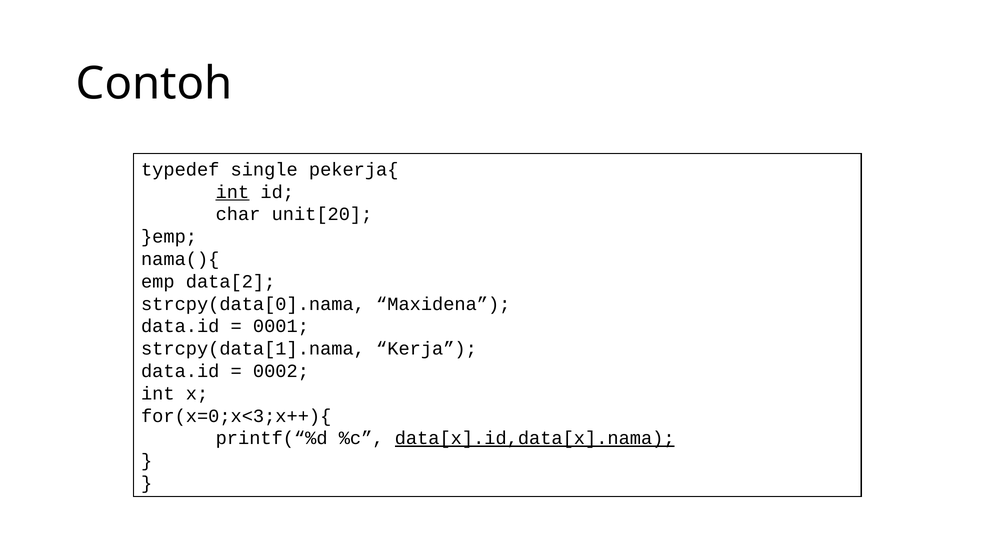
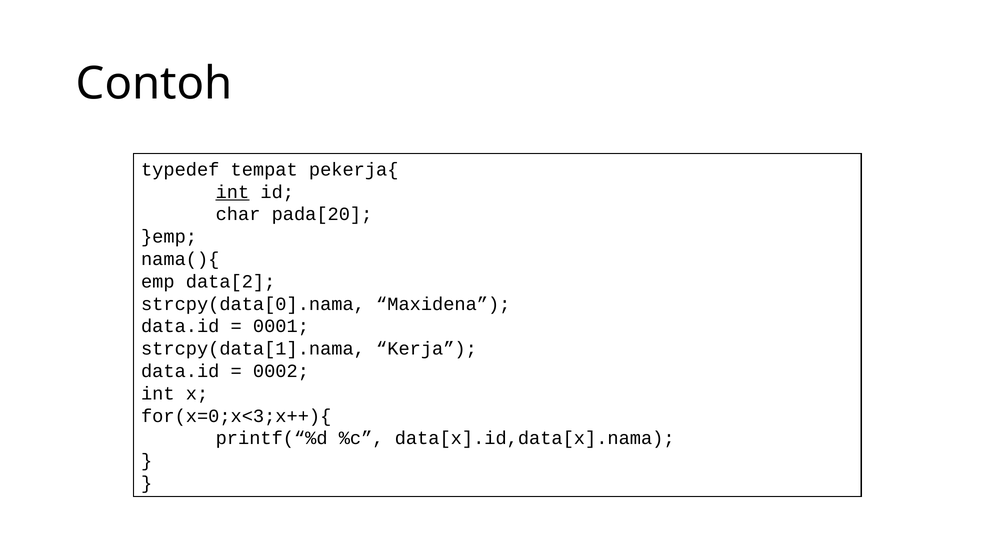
single: single -> tempat (264, 169)
unit[20: unit[20 -> pada[20 (322, 214)
data[x].id,data[x].nama underline: present -> none (535, 438)
